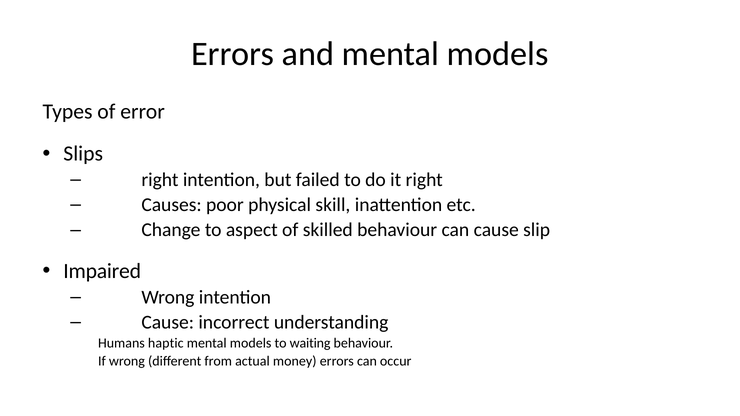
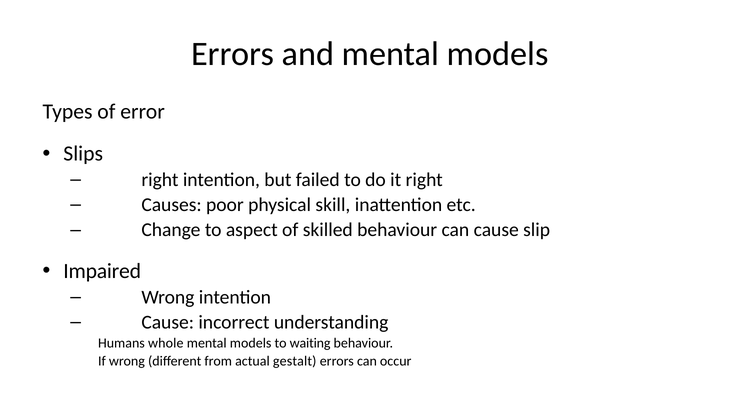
haptic: haptic -> whole (166, 343)
money: money -> gestalt (295, 361)
